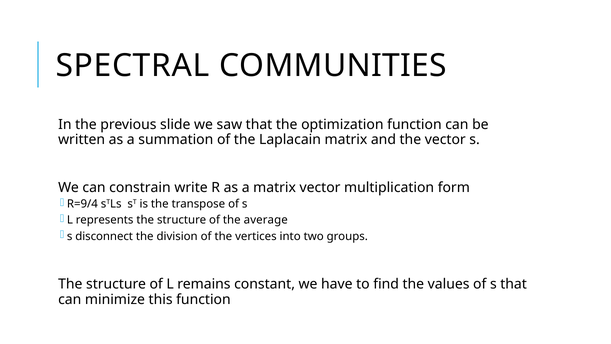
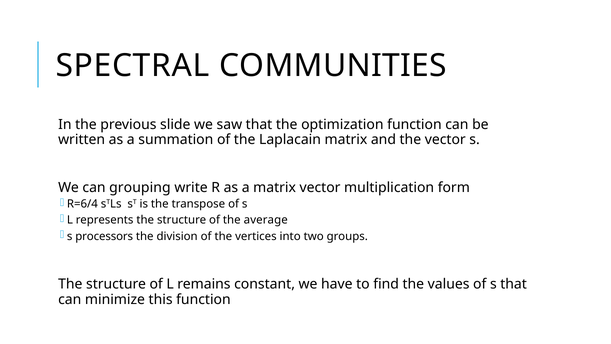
constrain: constrain -> grouping (140, 187)
R=9/4: R=9/4 -> R=6/4 (82, 204)
disconnect: disconnect -> processors (104, 236)
